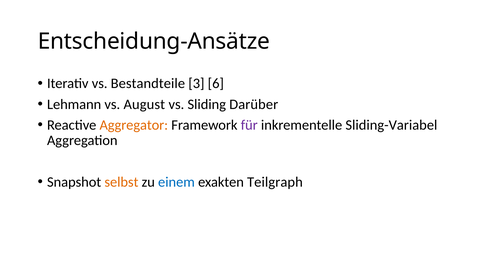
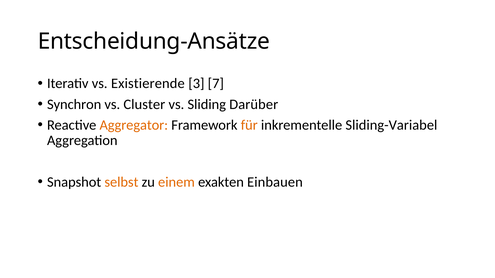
Bestandteile: Bestandteile -> Existierende (148, 84)
6: 6 -> 7 (216, 84)
Lehmann: Lehmann -> Synchron (74, 104)
August: August -> Cluster (144, 104)
für colour: purple -> orange (249, 125)
einem colour: blue -> orange (176, 182)
Teilgraph: Teilgraph -> Einbauen (275, 182)
